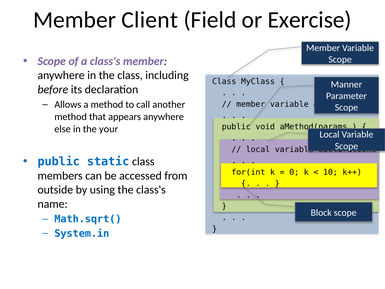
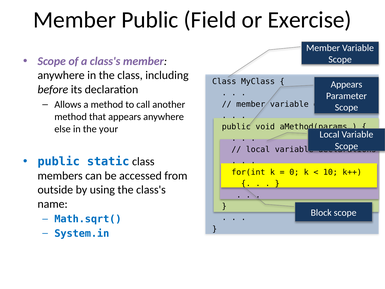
Member Client: Client -> Public (150, 20)
Manner: Manner -> Appears (347, 84)
